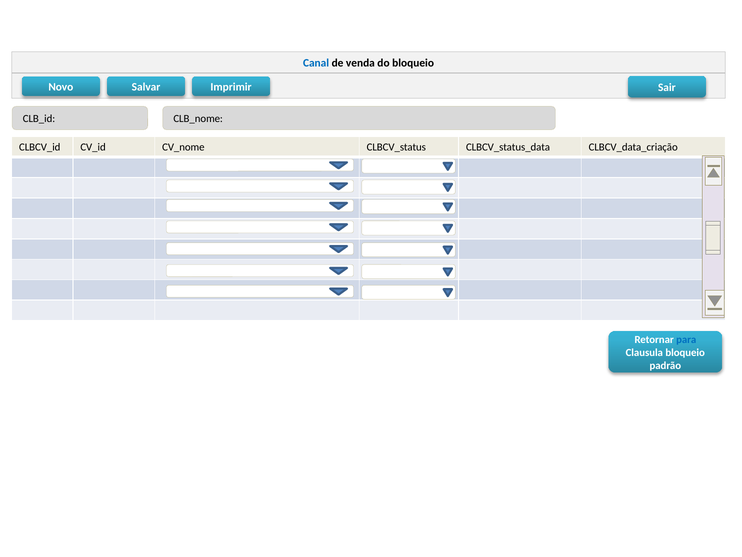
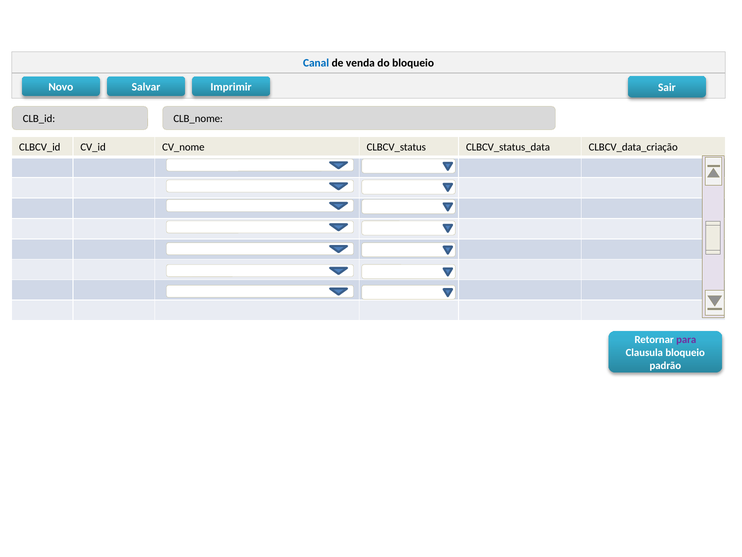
para colour: blue -> purple (686, 339)
